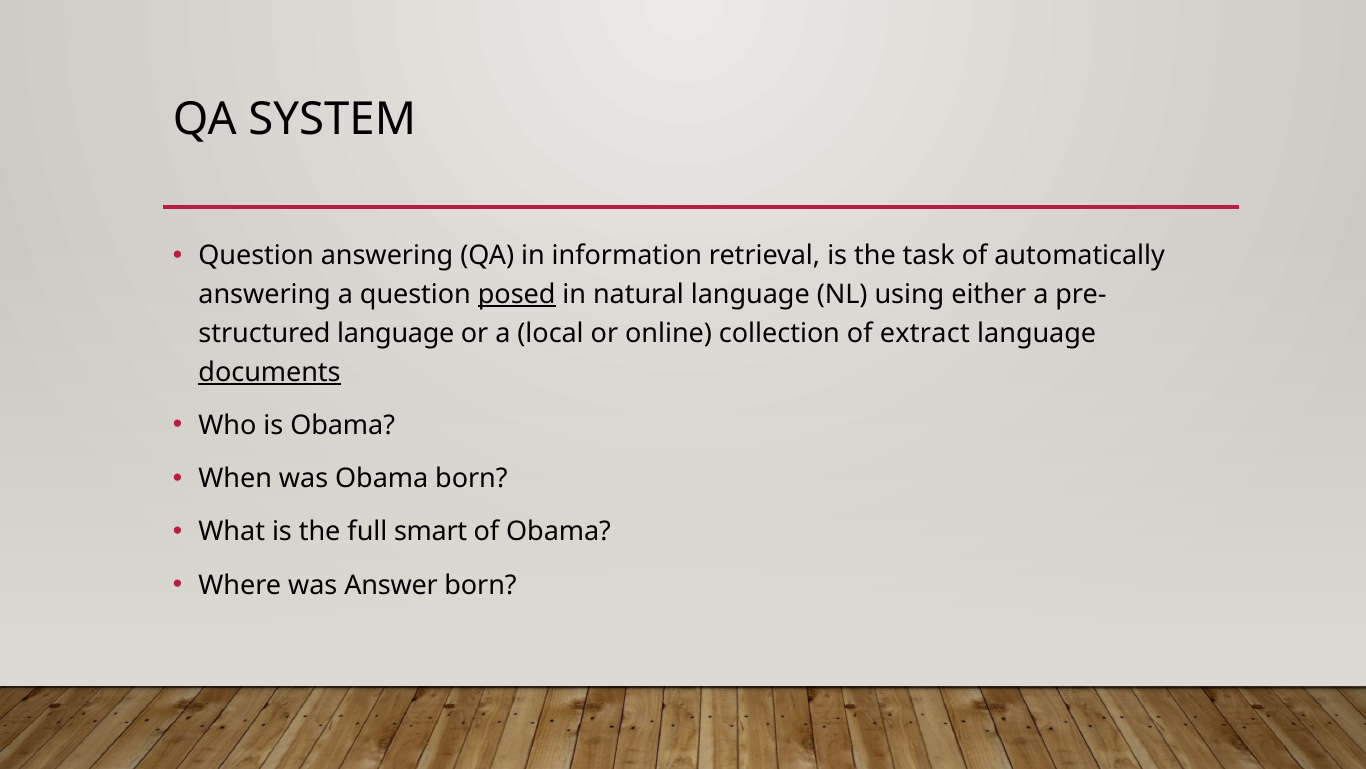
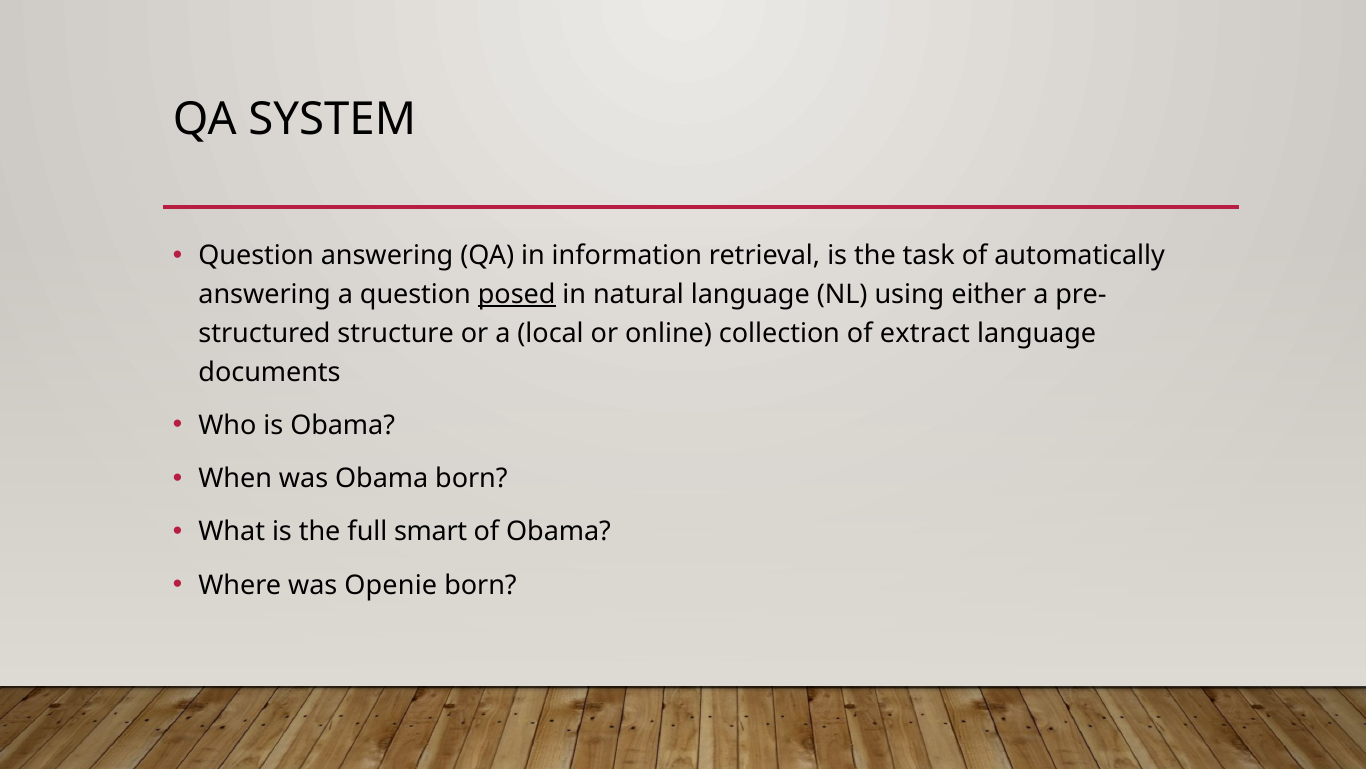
language: language -> structure (396, 333)
documents underline: present -> none (270, 372)
Answer: Answer -> Openie (391, 585)
